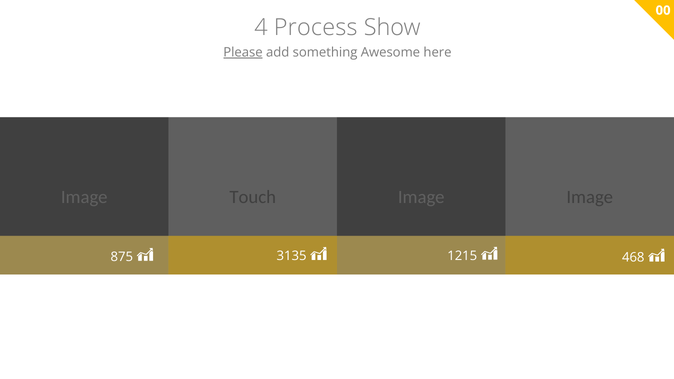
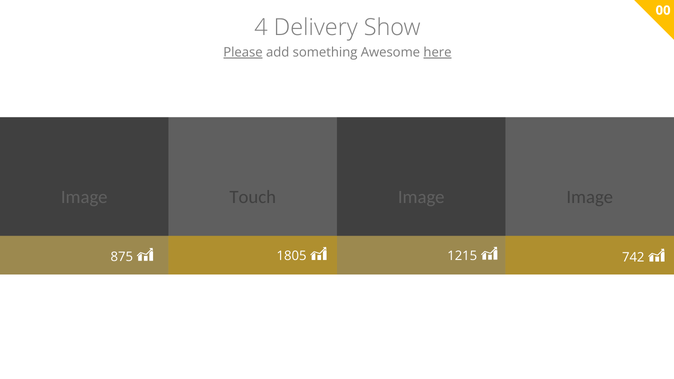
Process: Process -> Delivery (316, 28)
here underline: none -> present (438, 52)
3135: 3135 -> 1805 (292, 256)
468: 468 -> 742 (633, 258)
